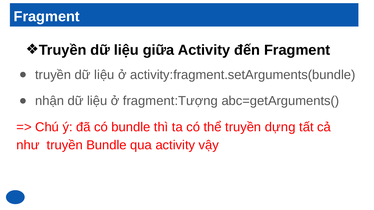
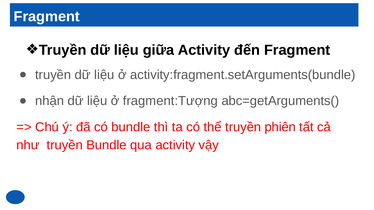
dựng: dựng -> phiên (280, 127)
